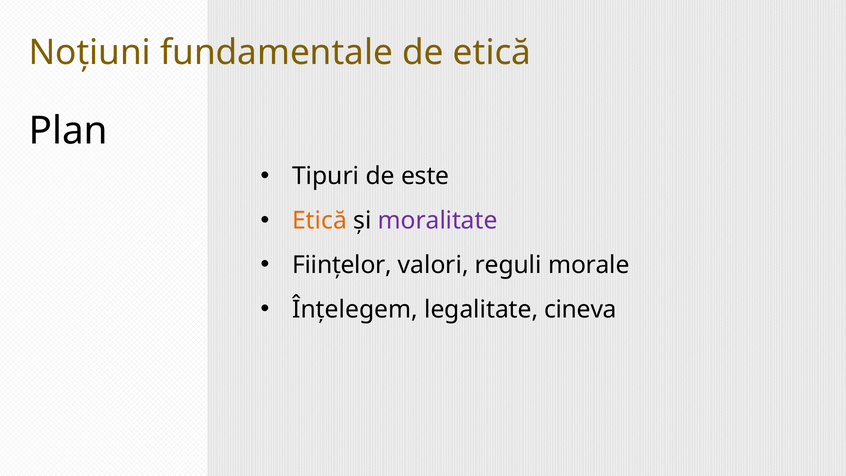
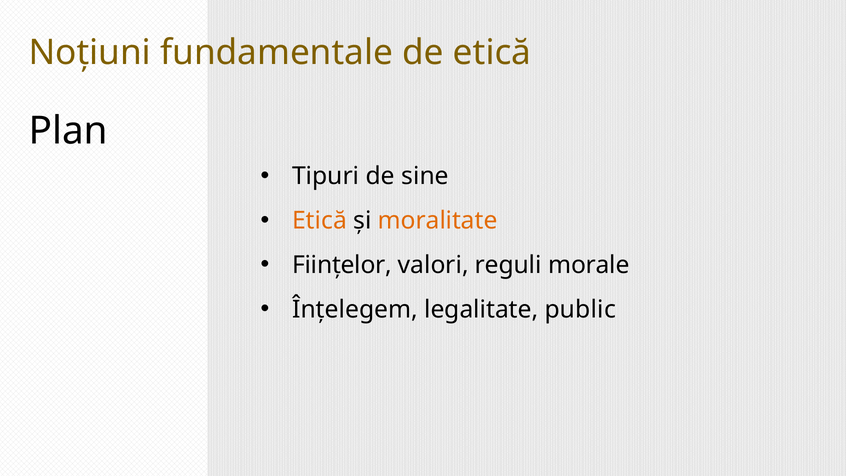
este: este -> sine (425, 176)
moralitate colour: purple -> orange (438, 221)
cineva: cineva -> public (580, 310)
